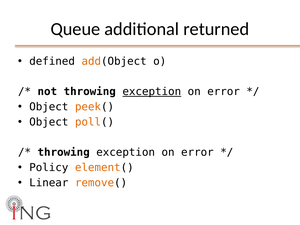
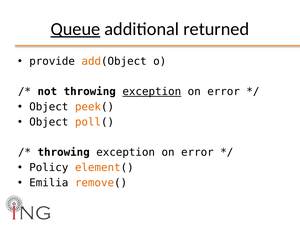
Queue underline: none -> present (75, 29)
defined: defined -> provide (52, 61)
Linear: Linear -> Emilia (49, 183)
